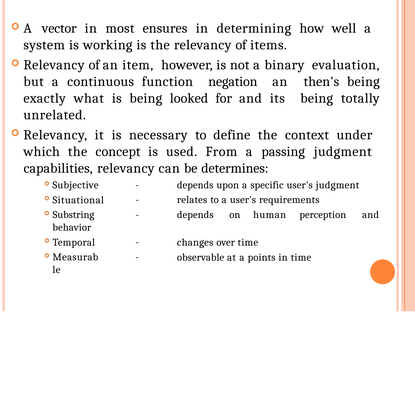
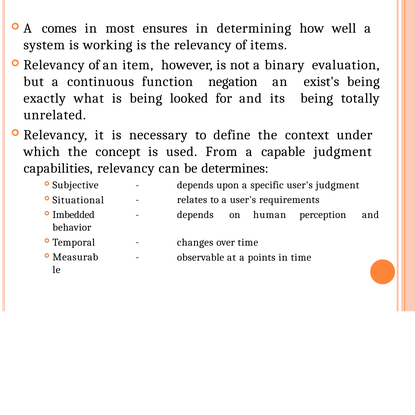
vector: vector -> comes (59, 28)
then's: then's -> exist's (321, 82)
passing: passing -> capable (283, 152)
Substring: Substring -> Imbedded (74, 215)
